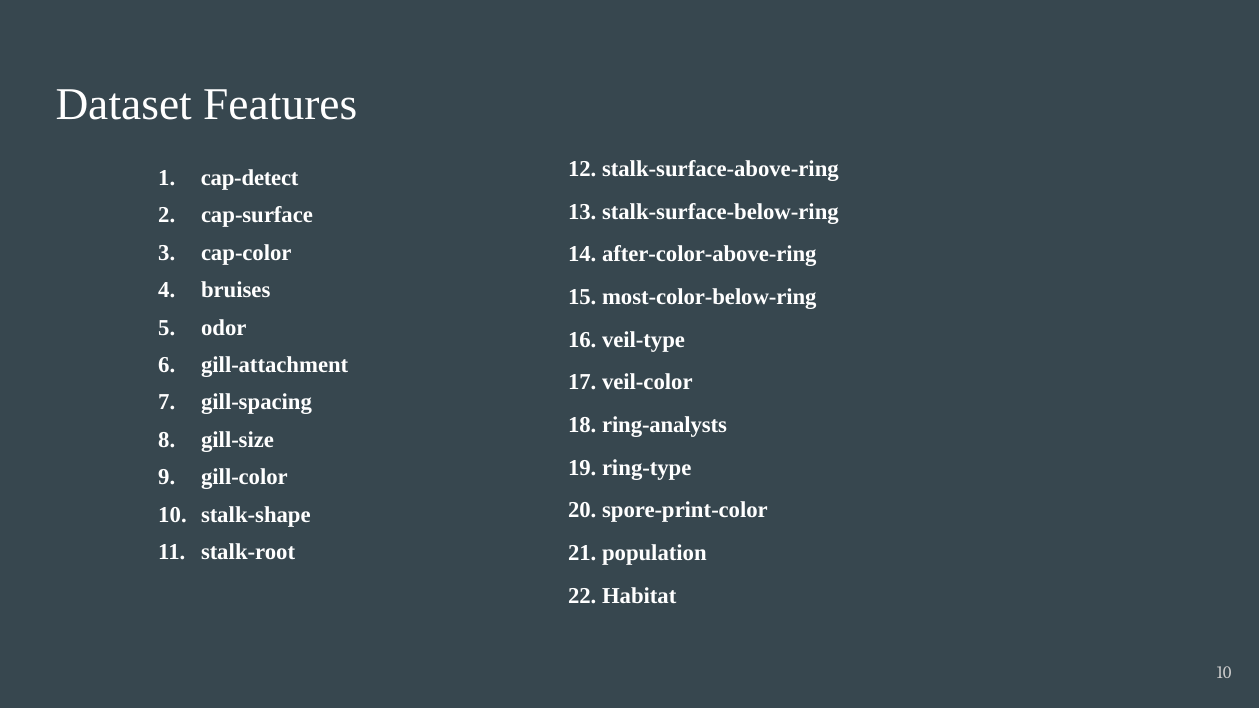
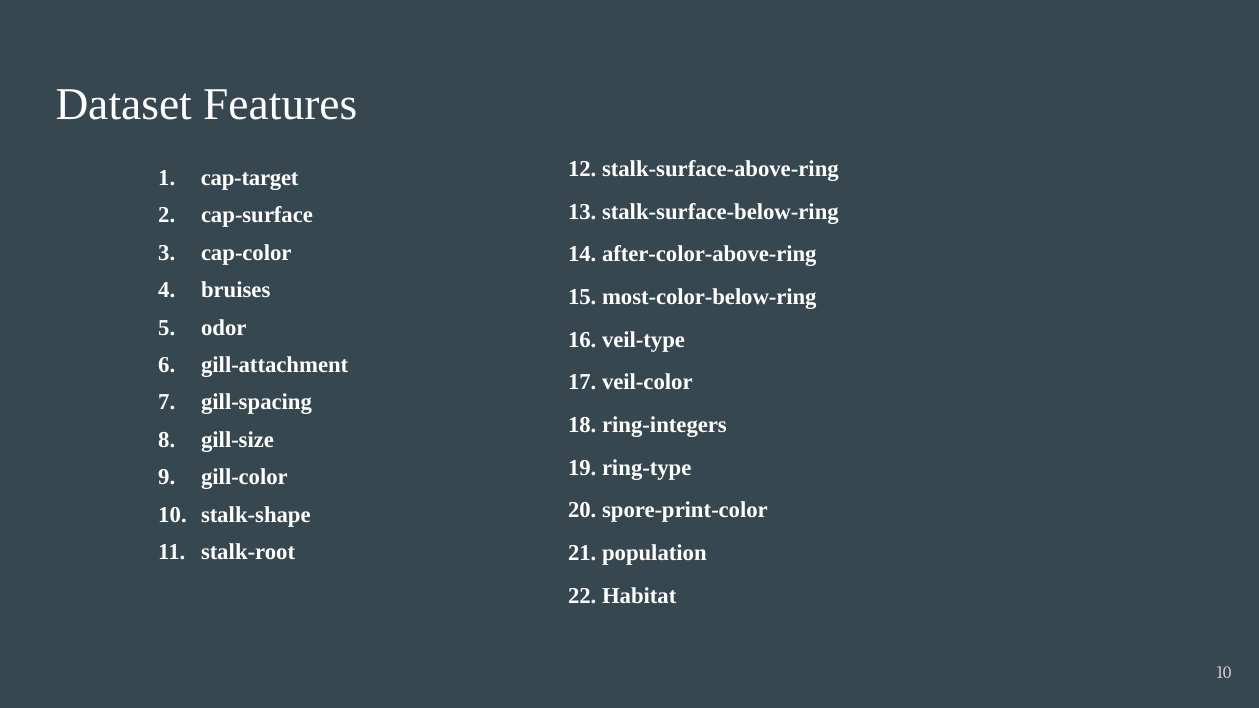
cap-detect: cap-detect -> cap-target (250, 178)
ring-analysts: ring-analysts -> ring-integers (664, 425)
